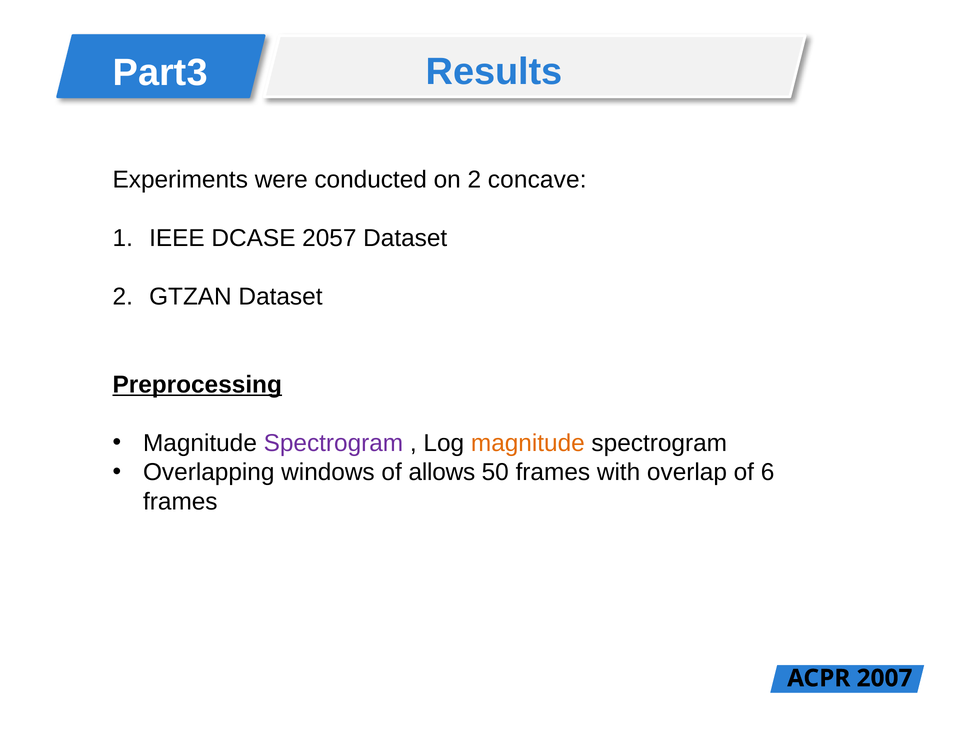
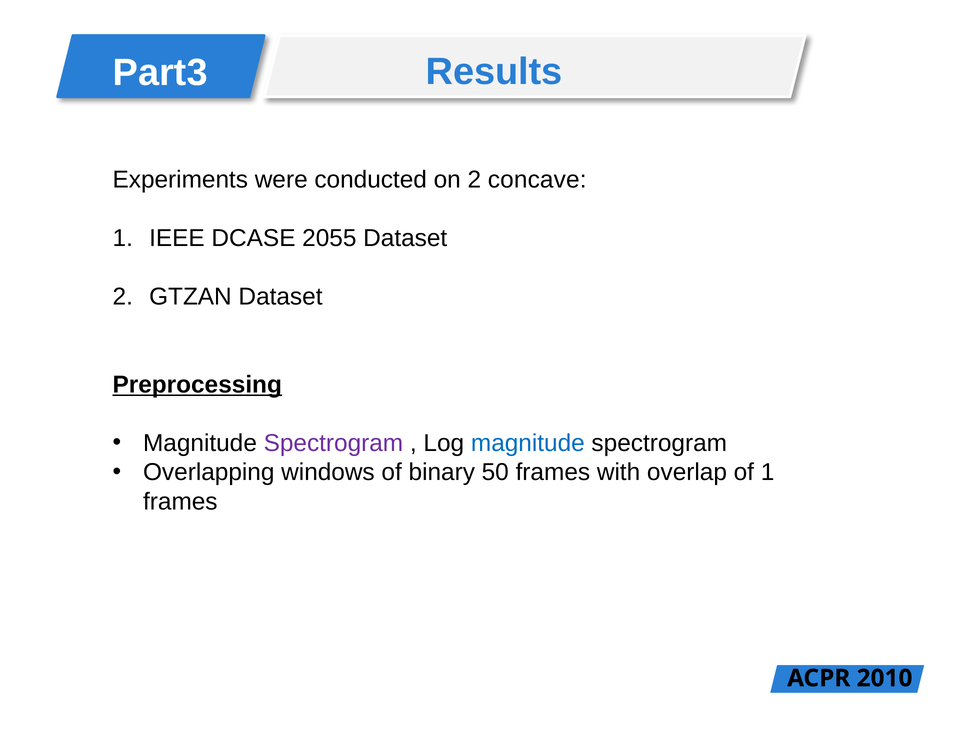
2057: 2057 -> 2055 (329, 238)
magnitude colour: orange -> blue (528, 443)
allows: allows -> binary (442, 472)
of 6: 6 -> 1 (768, 472)
2007: 2007 -> 2010 (885, 678)
